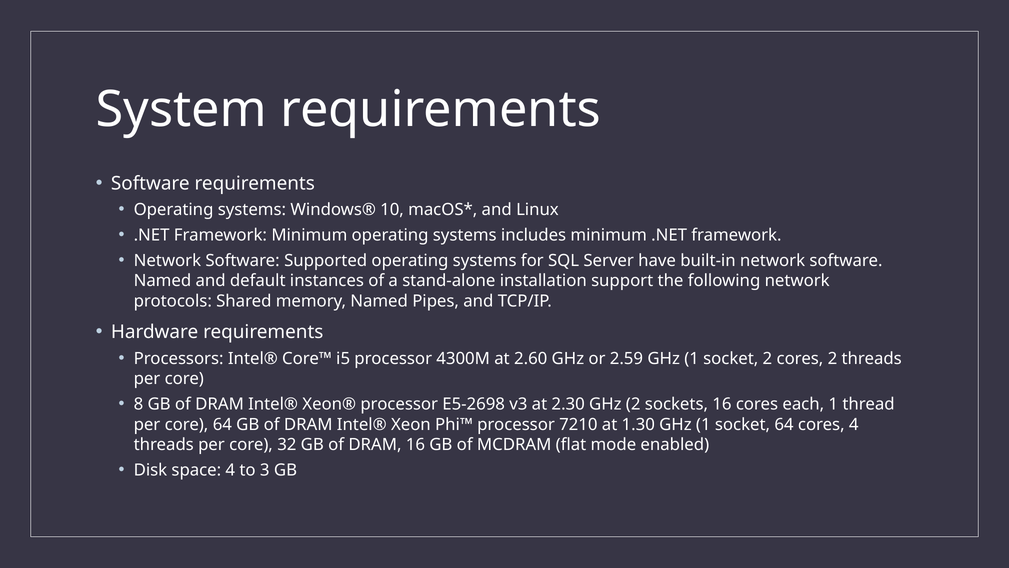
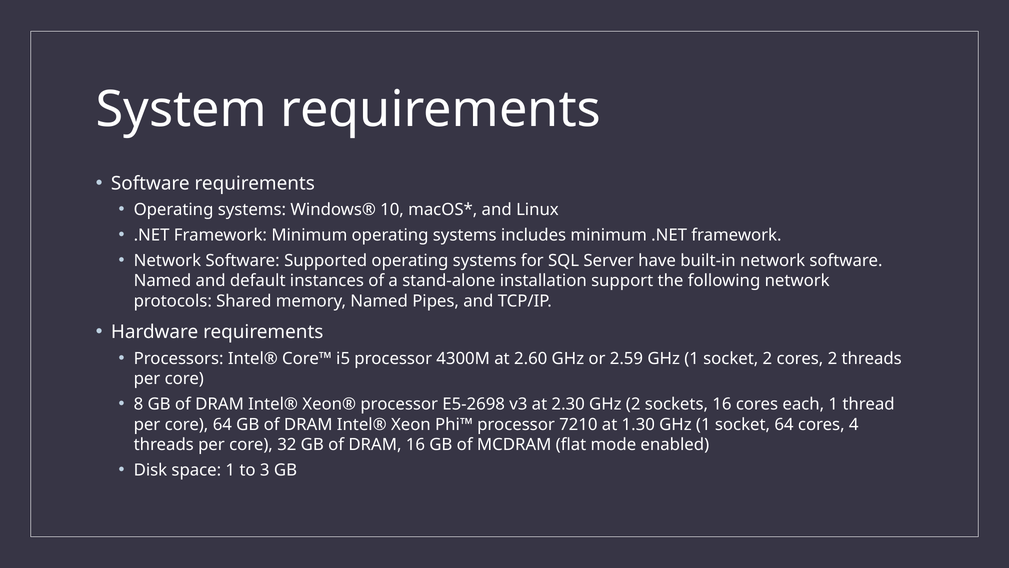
space 4: 4 -> 1 (230, 470)
